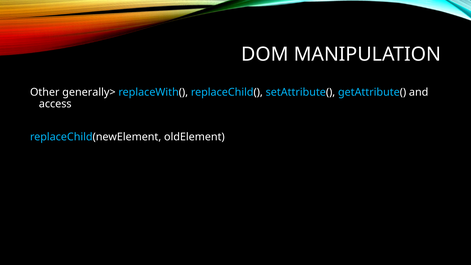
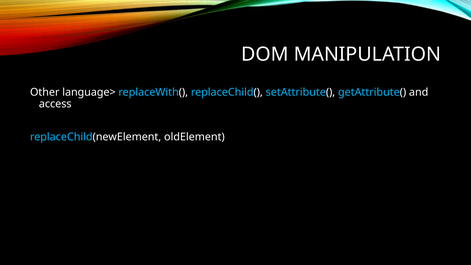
generally>: generally> -> language> (89, 92)
